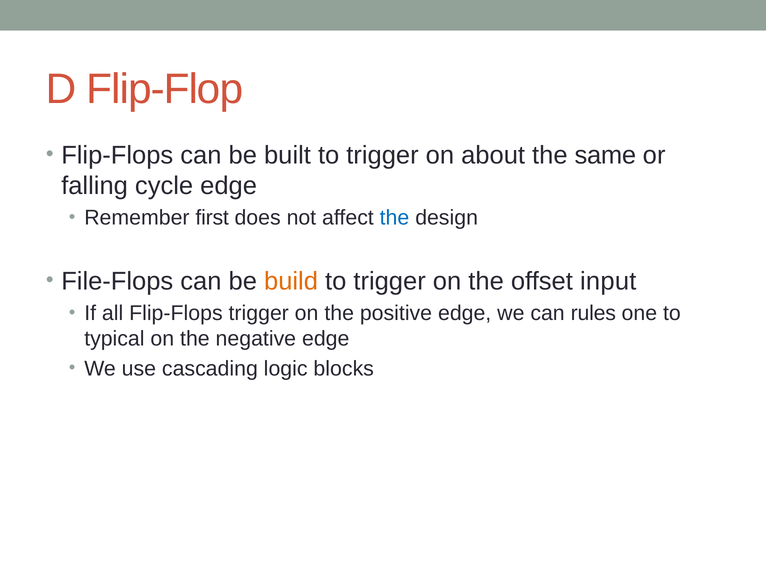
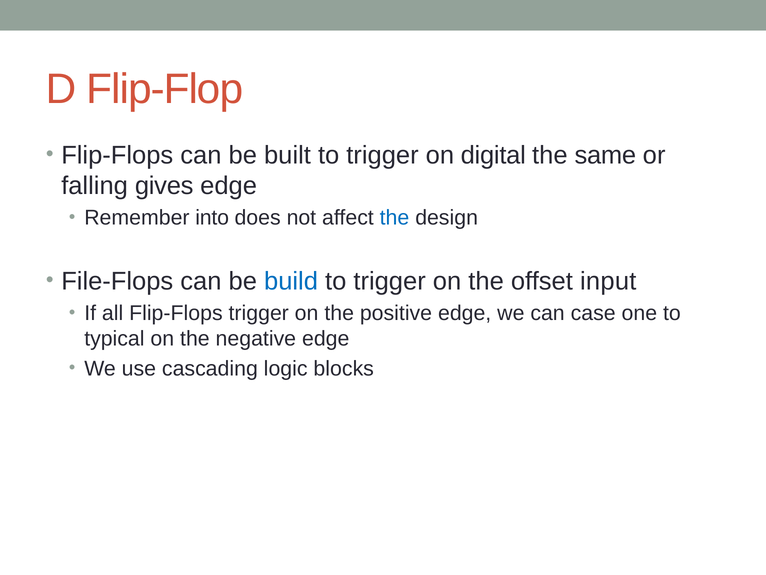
about: about -> digital (493, 155)
cycle: cycle -> gives (164, 186)
first: first -> into (212, 218)
build colour: orange -> blue (291, 281)
rules: rules -> case (593, 313)
